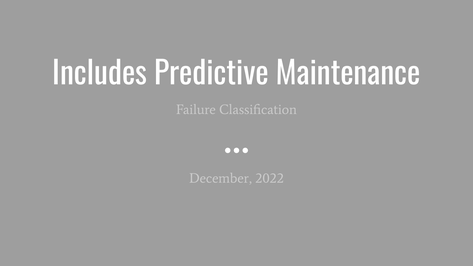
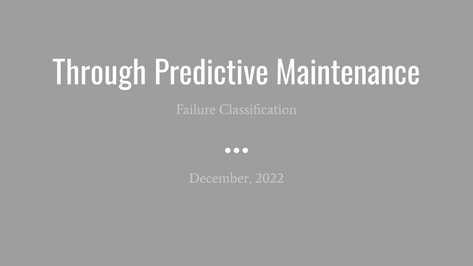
Includes: Includes -> Through (100, 74)
